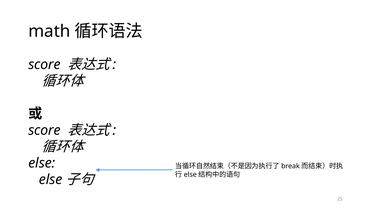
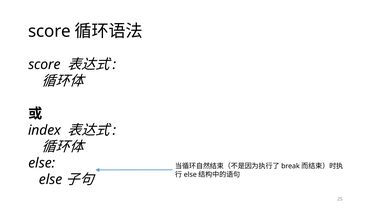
math: math -> score (49, 31)
score: score -> index (44, 130)
